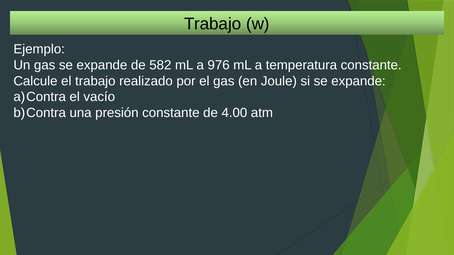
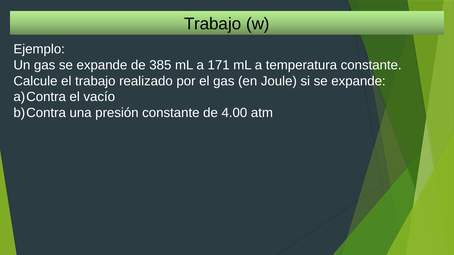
582: 582 -> 385 (160, 65)
976: 976 -> 171 (219, 65)
